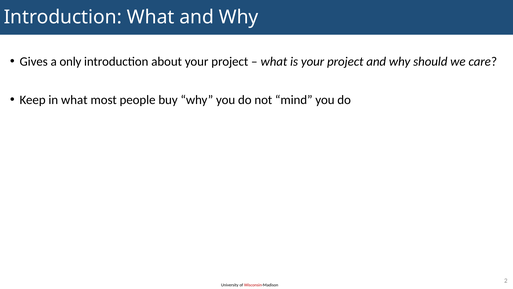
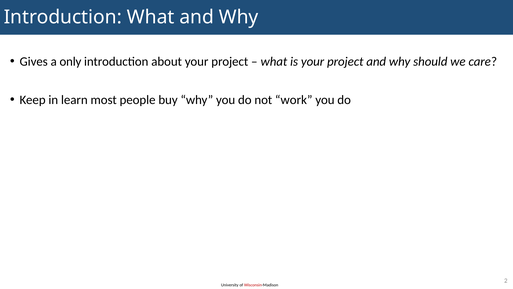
in what: what -> learn (74, 100)
mind: mind -> work (294, 100)
